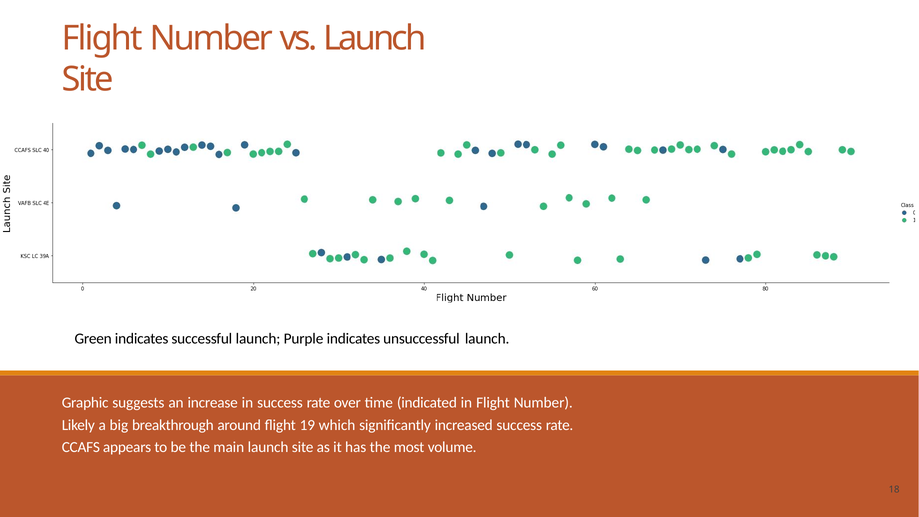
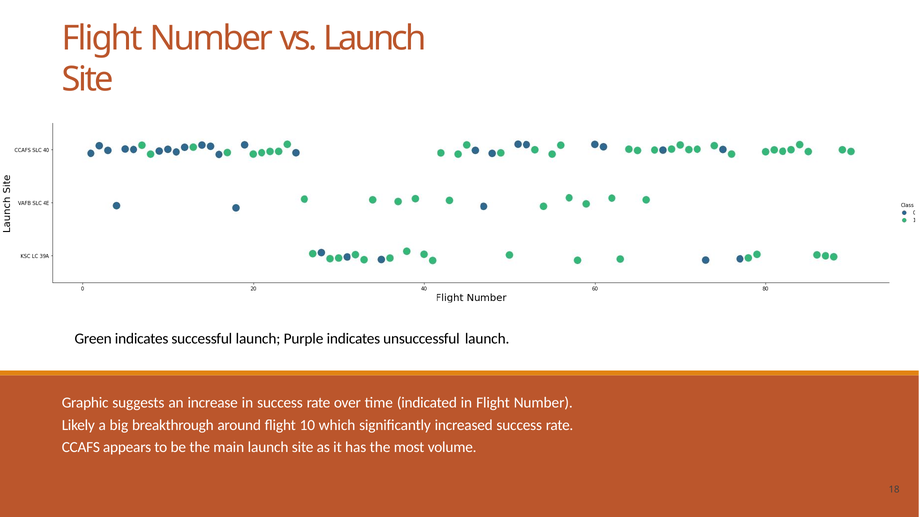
19: 19 -> 10 (307, 425)
